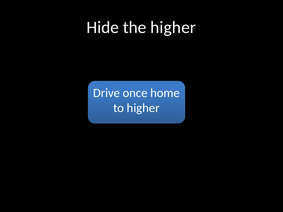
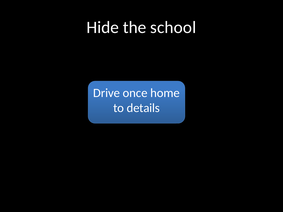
the higher: higher -> school (173, 27)
to higher: higher -> details (143, 108)
